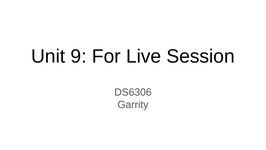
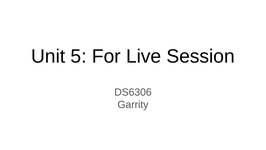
9: 9 -> 5 (79, 56)
